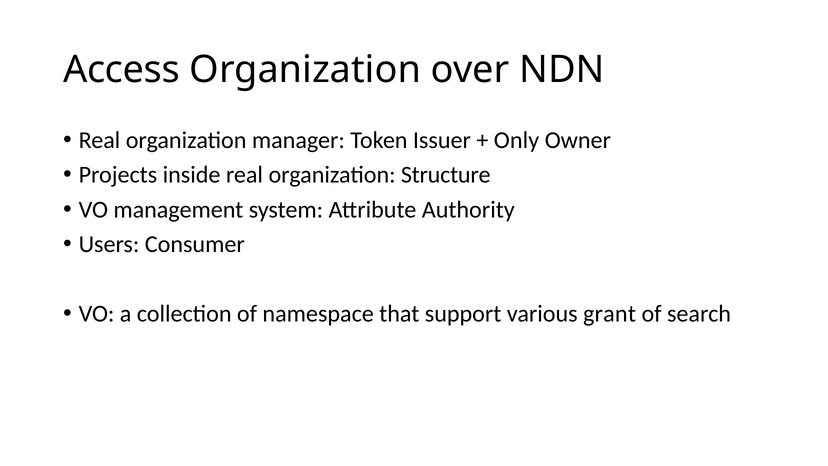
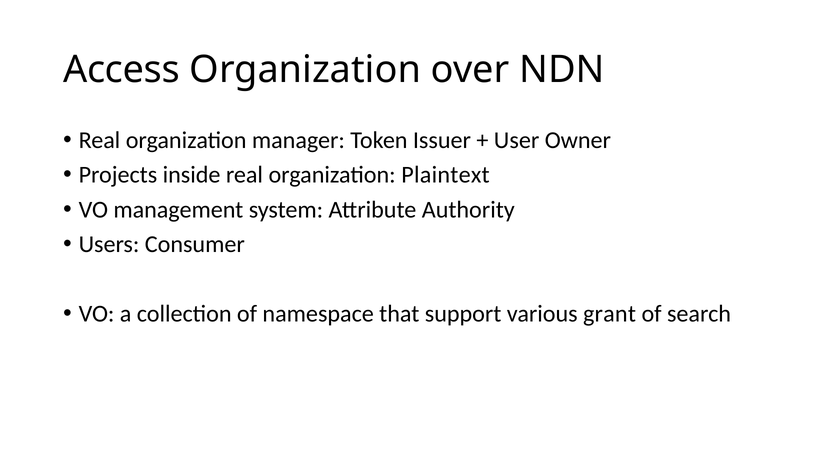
Only: Only -> User (517, 140)
Structure: Structure -> Plaintext (445, 175)
